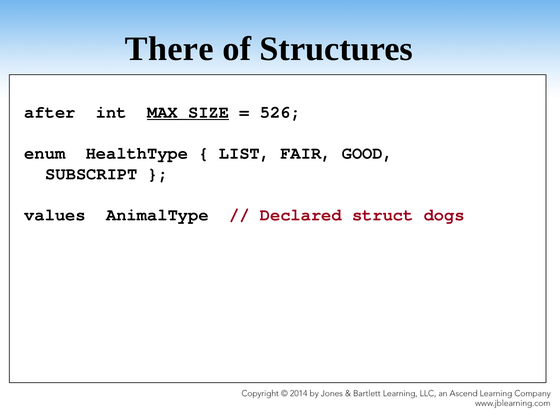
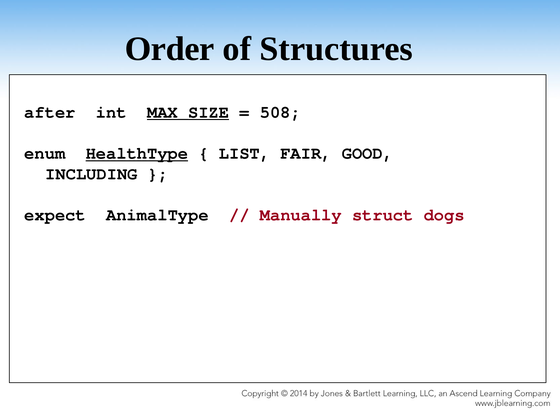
There: There -> Order (170, 49)
526: 526 -> 508 (280, 112)
HealthType underline: none -> present (137, 153)
SUBSCRIPT: SUBSCRIPT -> INCLUDING (91, 174)
values: values -> expect (55, 215)
Declared: Declared -> Manually (301, 215)
